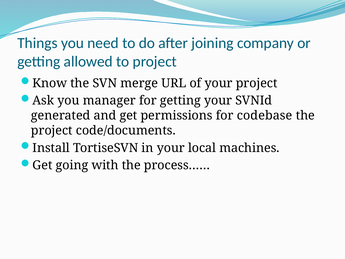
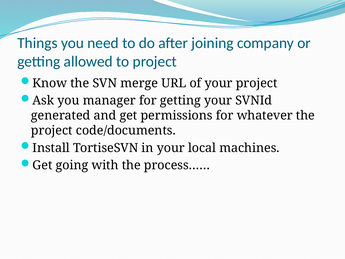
codebase: codebase -> whatever (265, 115)
